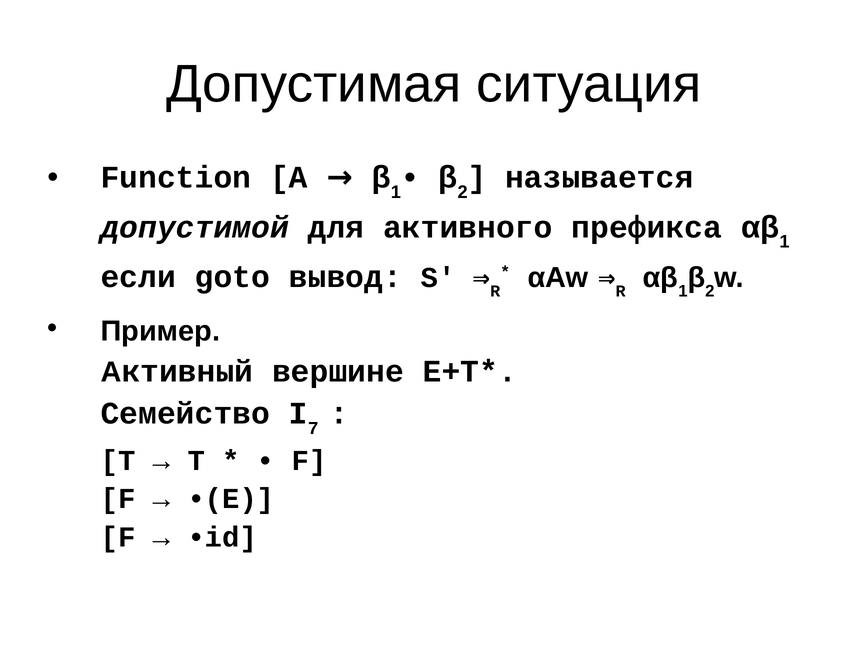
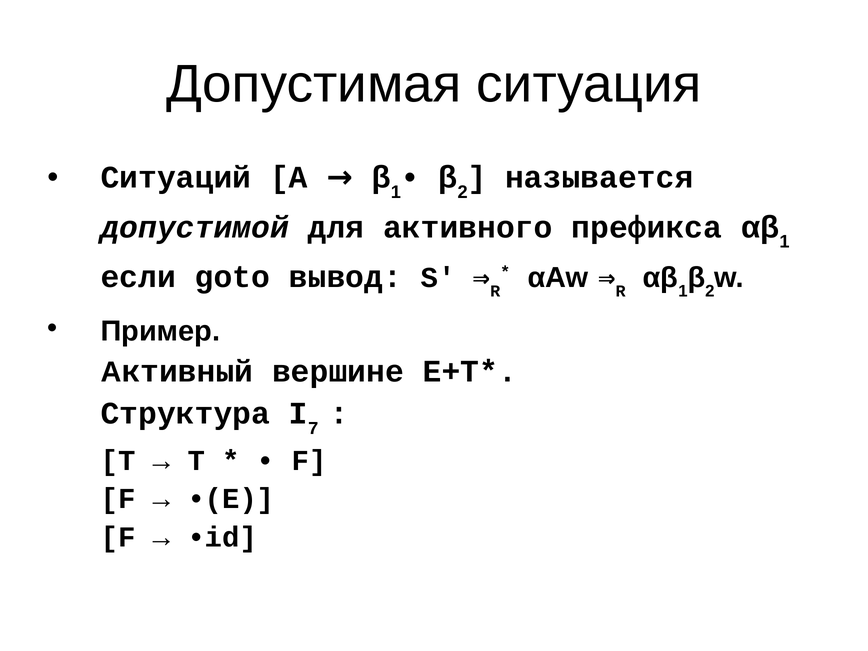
Function: Function -> Ситуаций (176, 177)
Семейство: Семейство -> Структура (185, 414)
